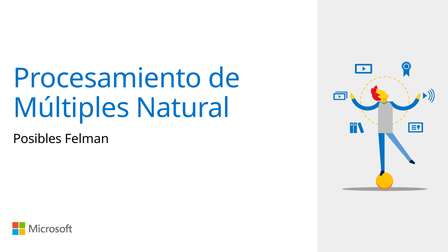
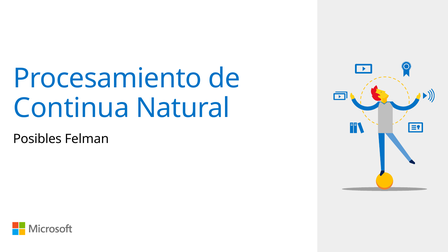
Múltiples: Múltiples -> Continua (71, 108)
